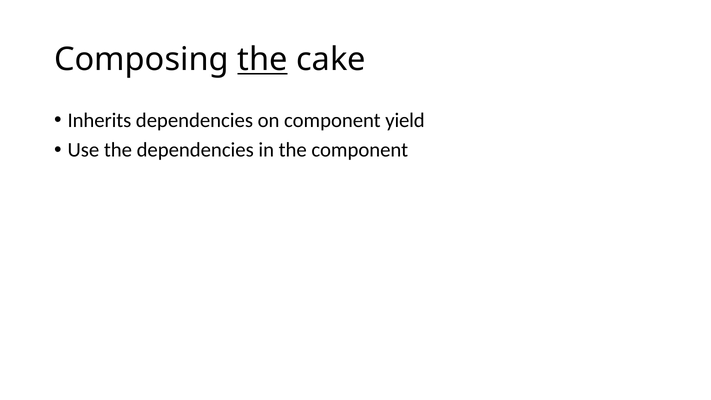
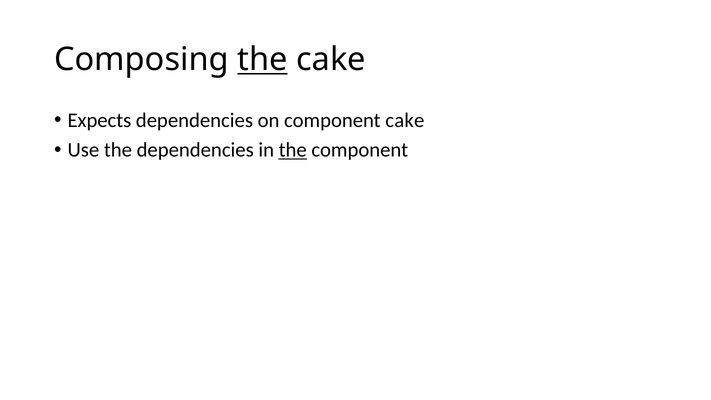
Inherits: Inherits -> Expects (99, 120)
component yield: yield -> cake (405, 120)
the underline: none -> present (293, 150)
